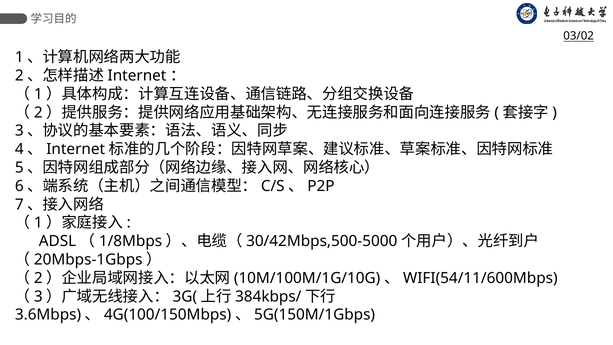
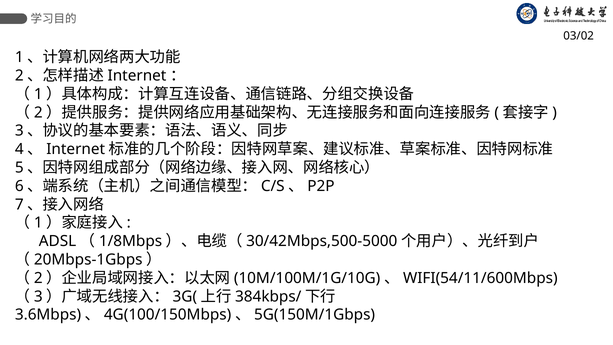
03/02 underline: present -> none (579, 36)
